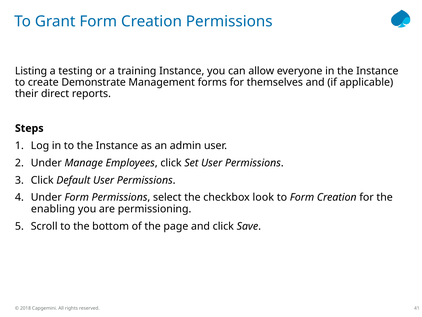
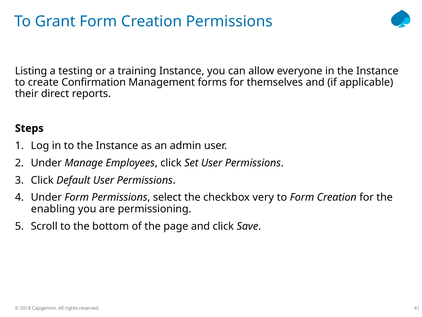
Demonstrate: Demonstrate -> Confirmation (94, 82)
look: look -> very (263, 197)
